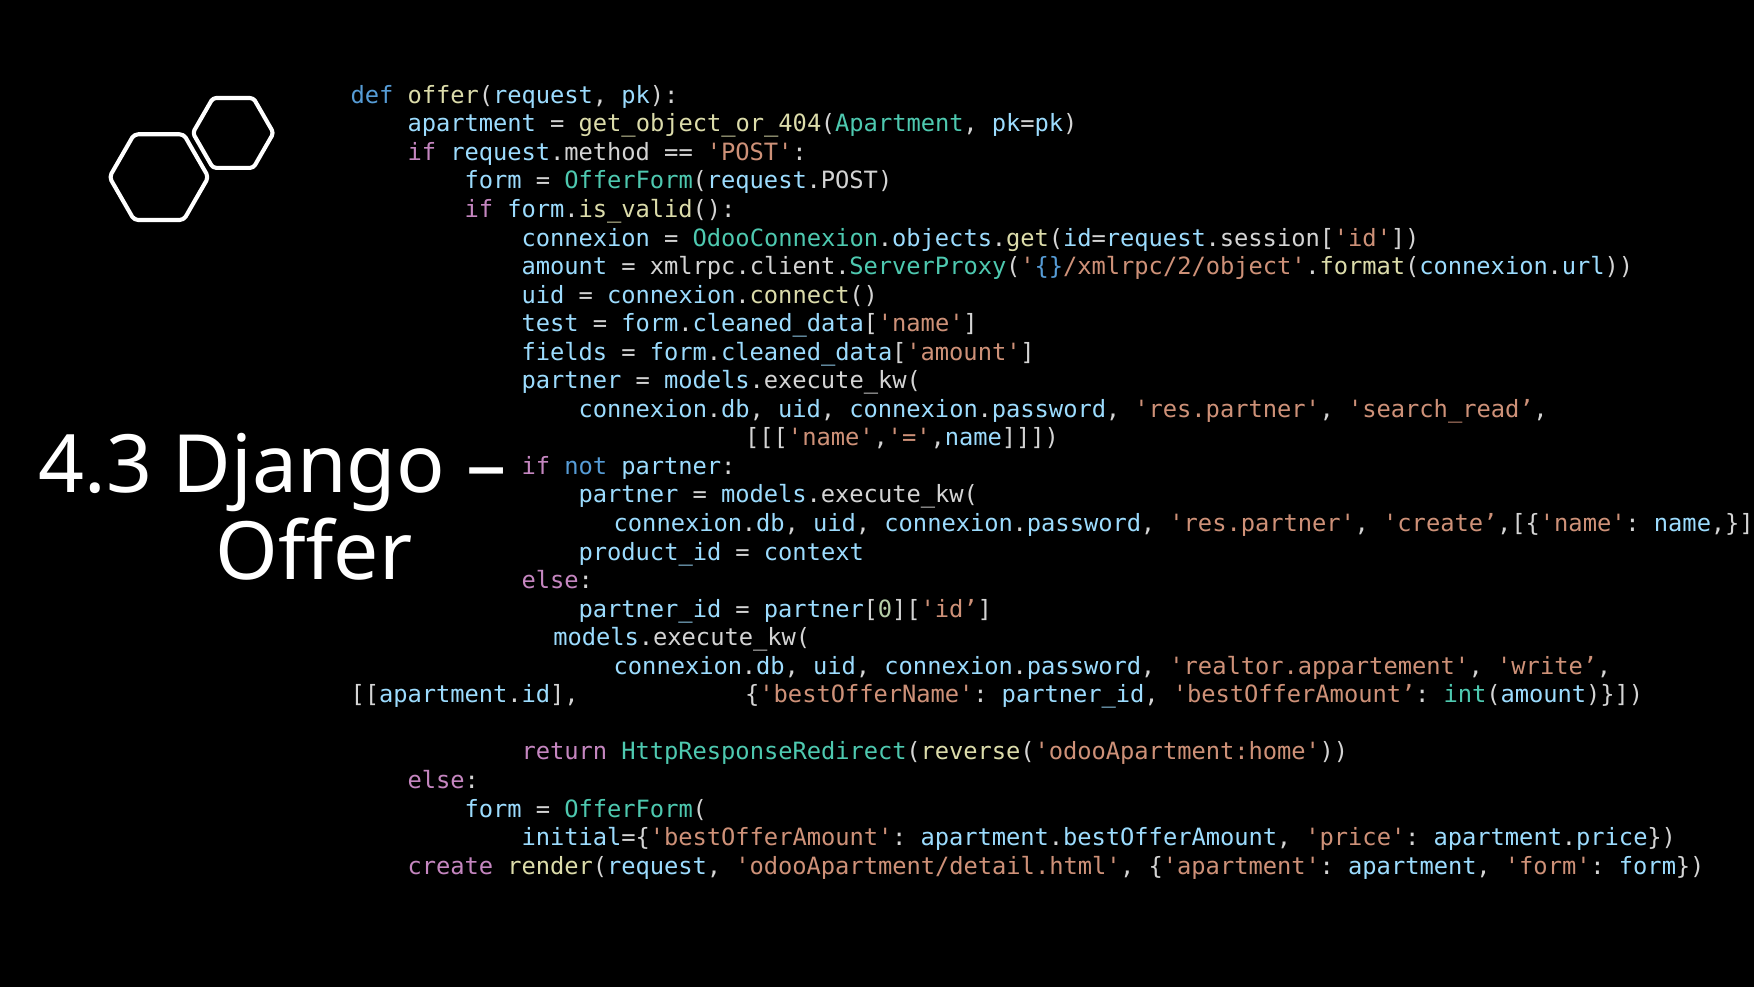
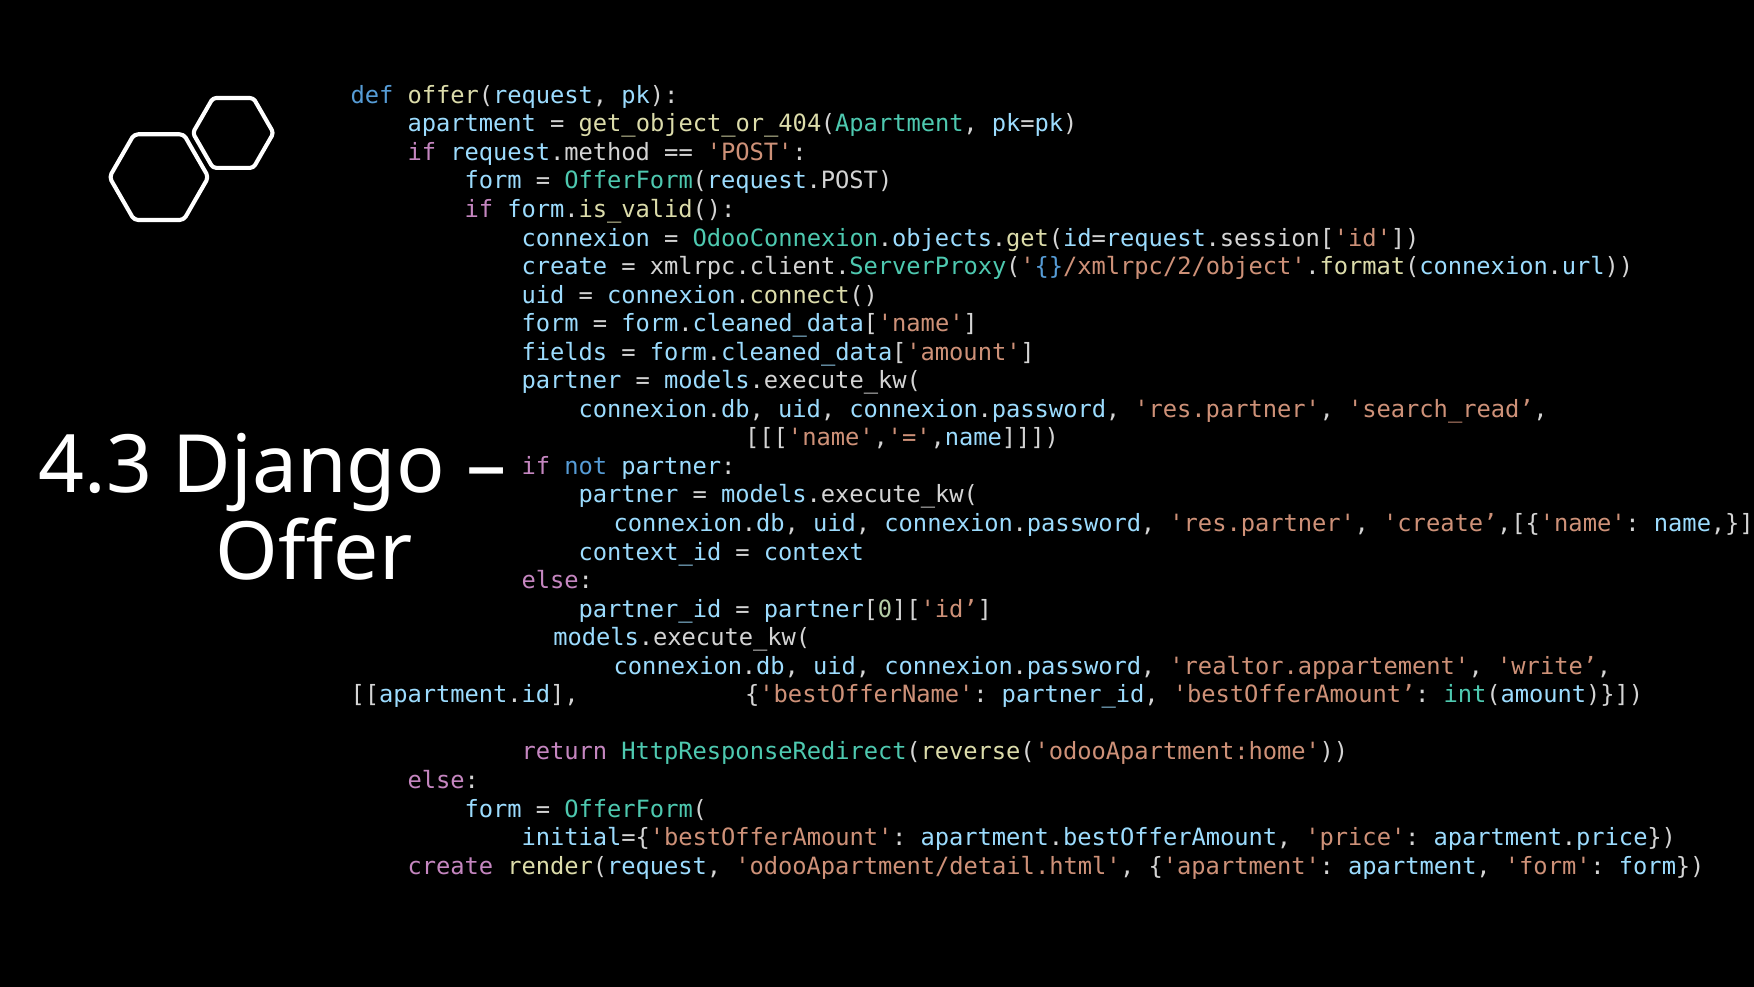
amount: amount -> create (564, 267)
test: test -> form (550, 324)
product_id: product_id -> context_id (650, 552)
